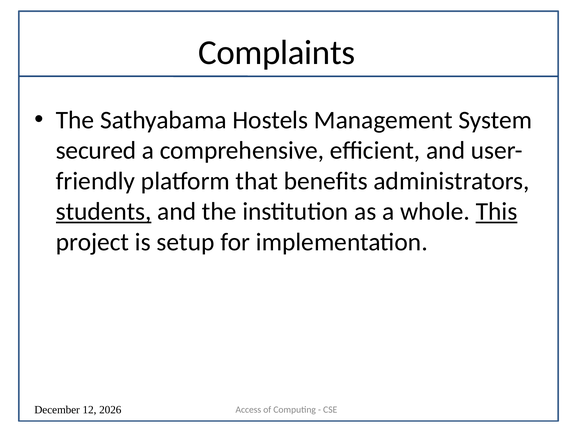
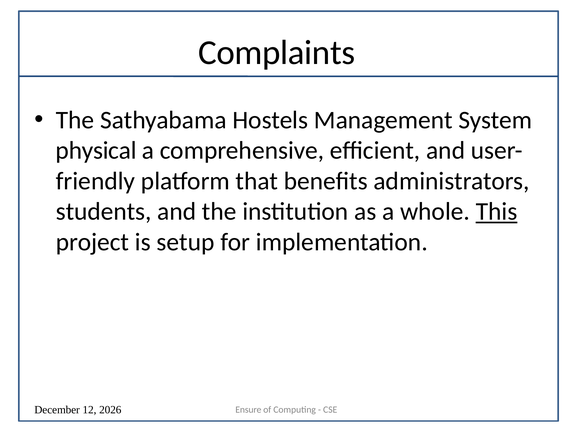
secured: secured -> physical (96, 151)
students underline: present -> none (104, 212)
Access: Access -> Ensure (248, 410)
